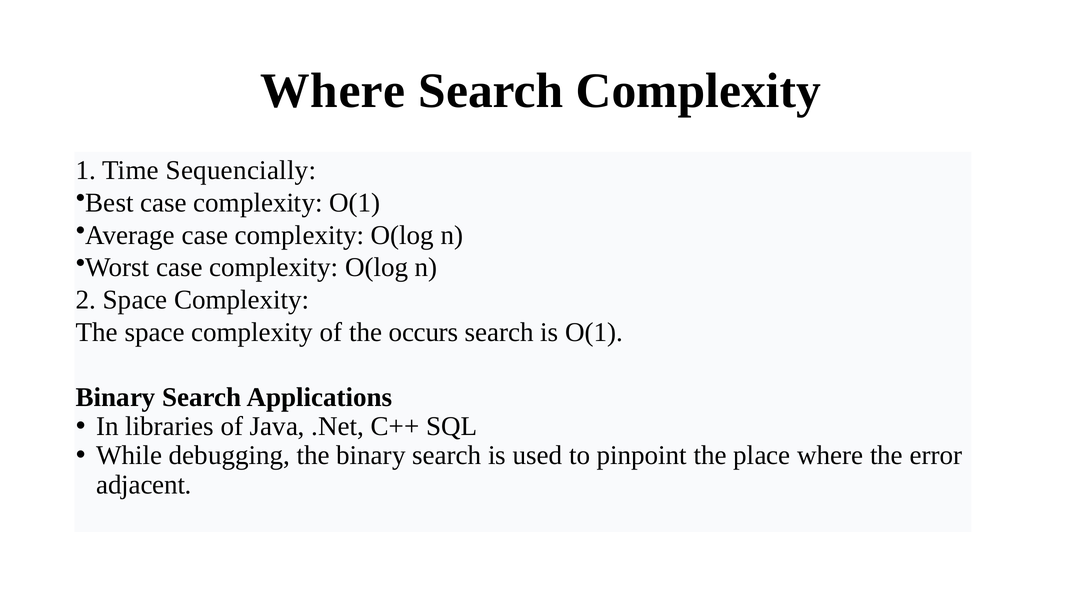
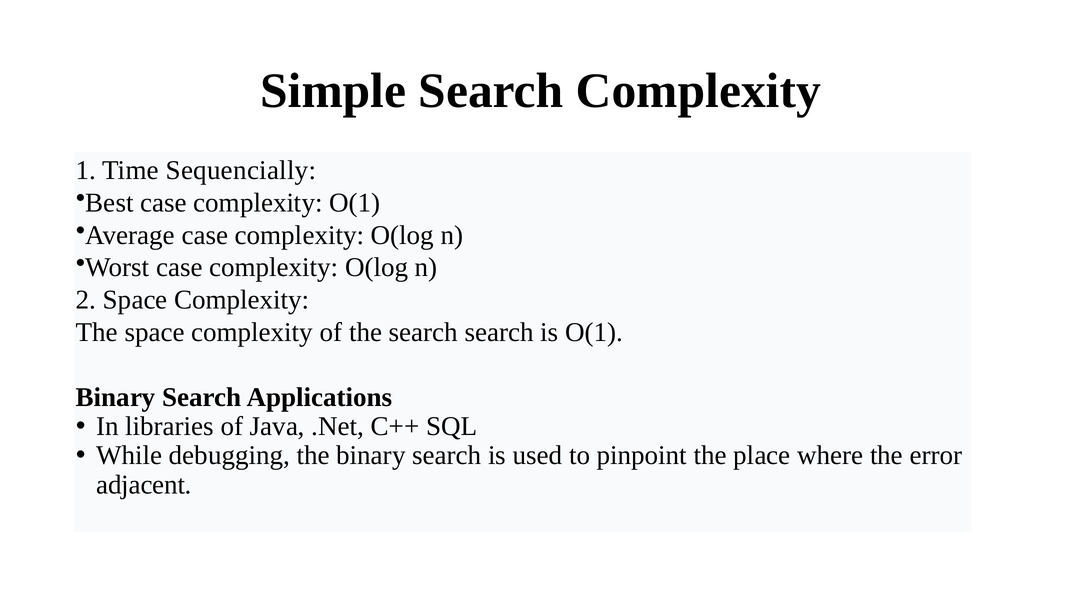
Where: Where -> Simple (333, 91)
the occurs: occurs -> search (423, 332)
